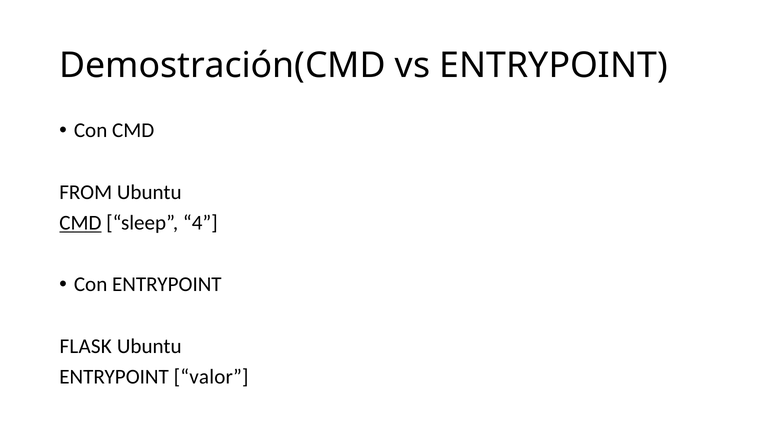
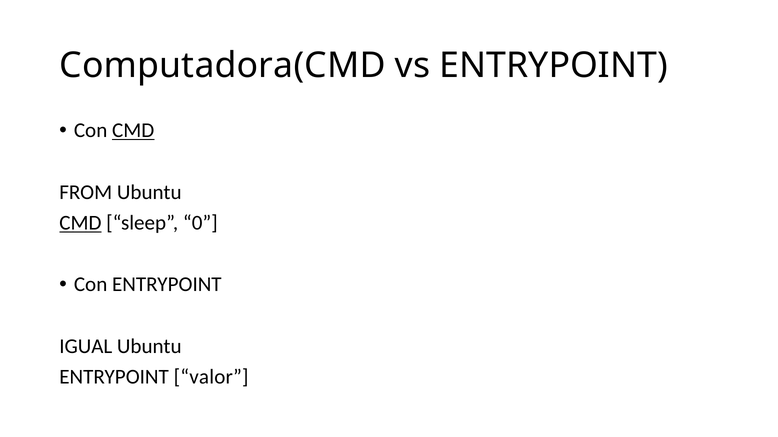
Demostración(CMD: Demostración(CMD -> Computadora(CMD (222, 65)
CMD underline: none -> present (133, 131)
4: 4 -> 0 (200, 223)
FLASK: FLASK -> IGUAL (86, 347)
